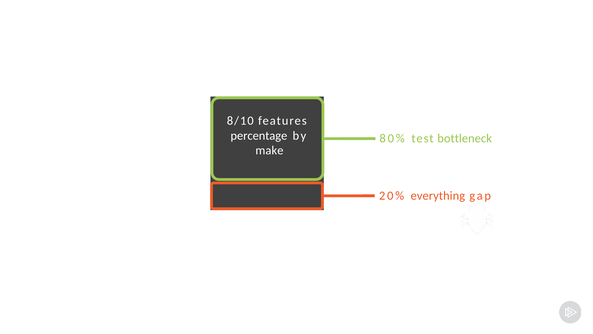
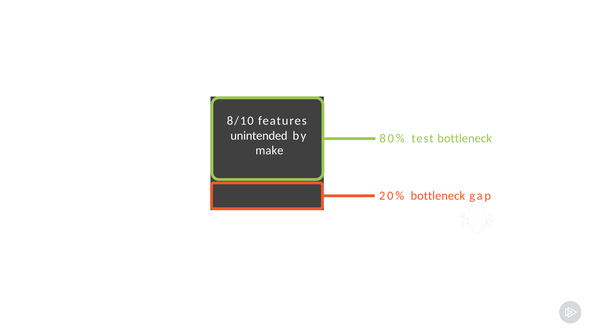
percentage: percentage -> unintended (259, 135)
20% everything: everything -> bottleneck (438, 196)
